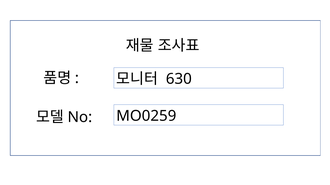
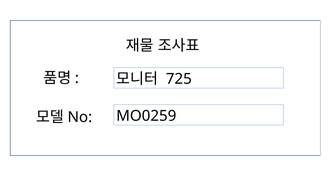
630: 630 -> 725 (179, 79)
